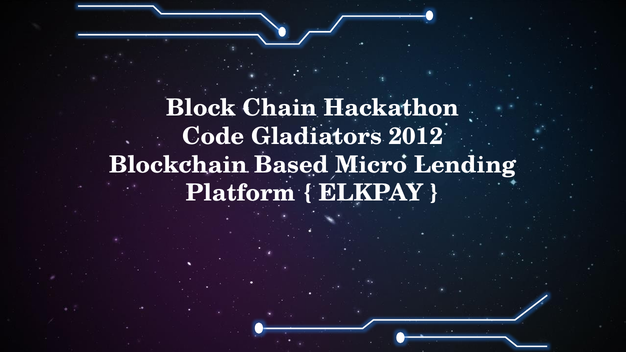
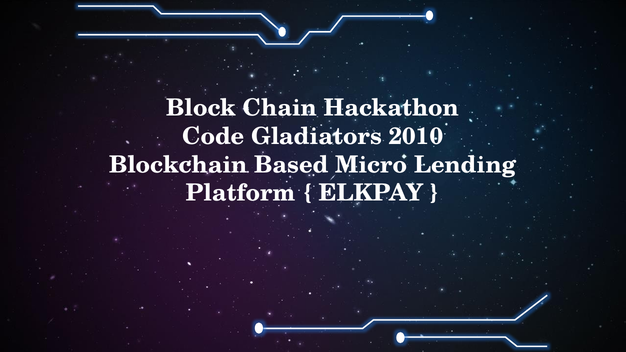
2012: 2012 -> 2010 (416, 136)
